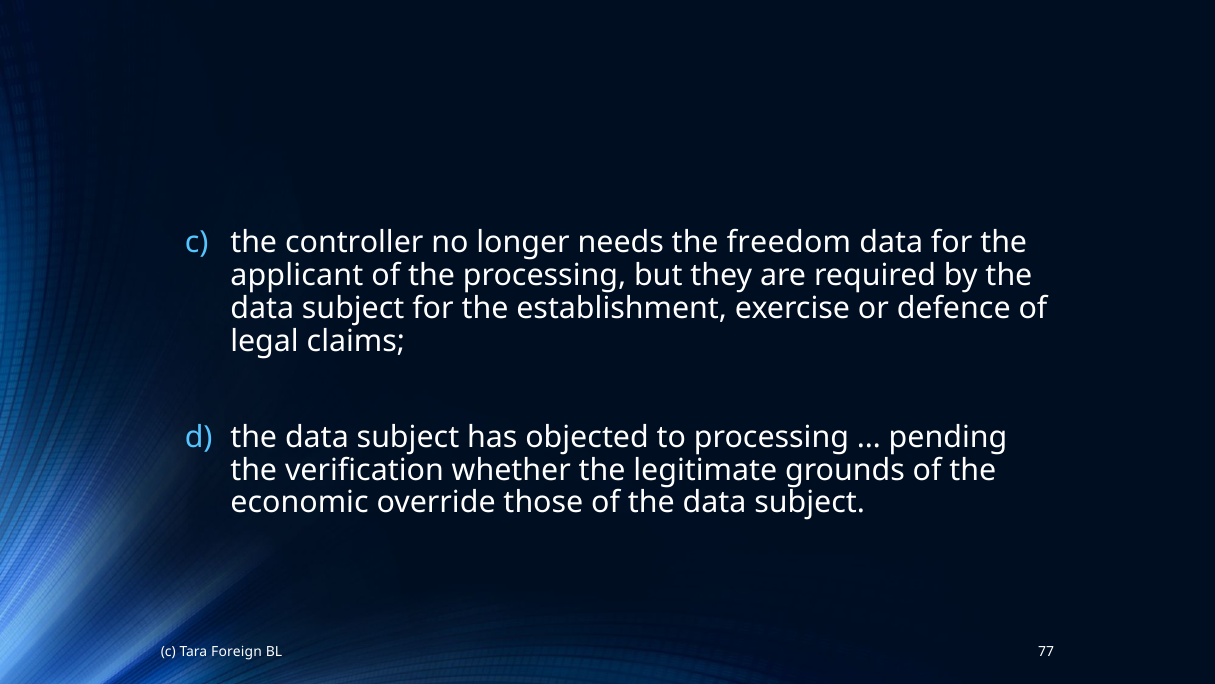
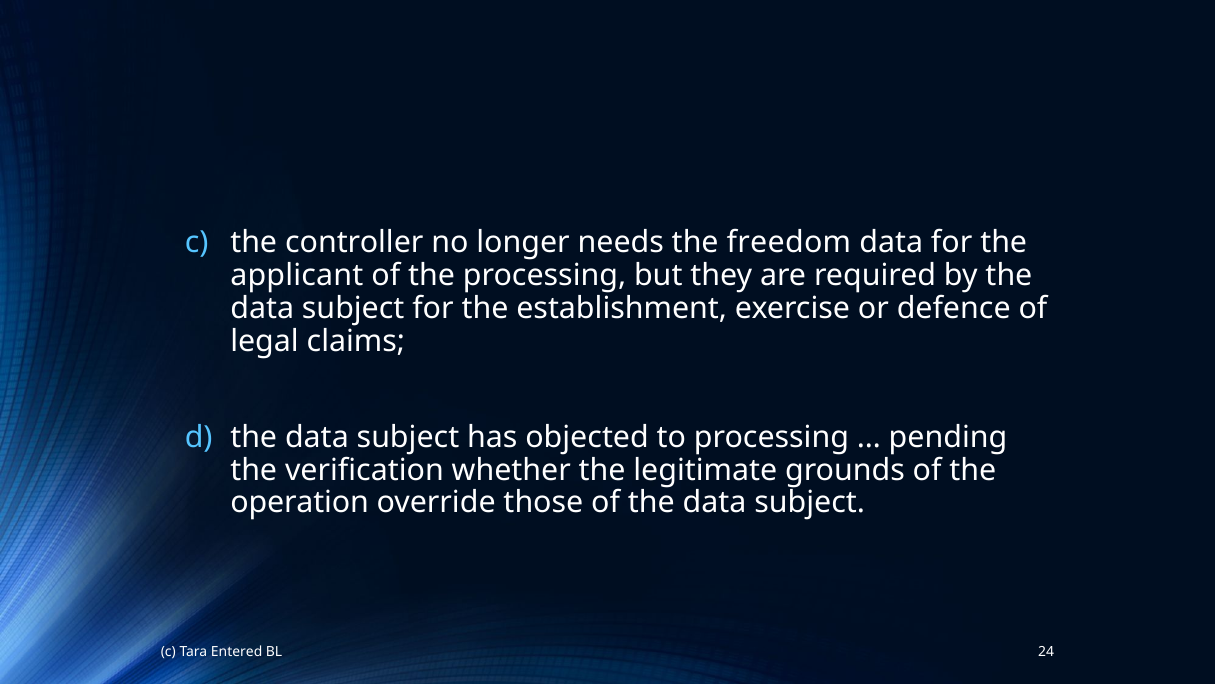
economic: economic -> operation (300, 503)
Foreign: Foreign -> Entered (237, 652)
77: 77 -> 24 (1046, 652)
